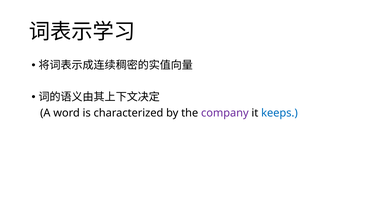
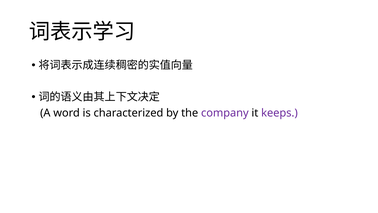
keeps colour: blue -> purple (279, 113)
